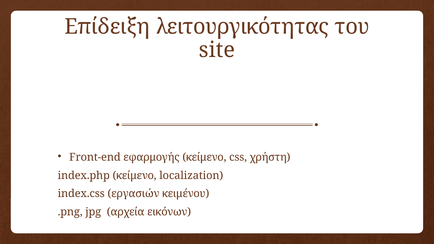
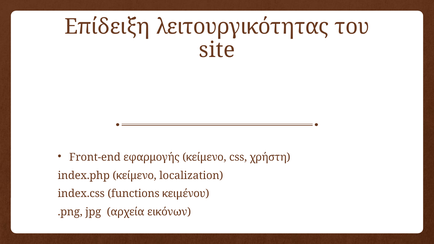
εργασιών: εργασιών -> functions (134, 194)
